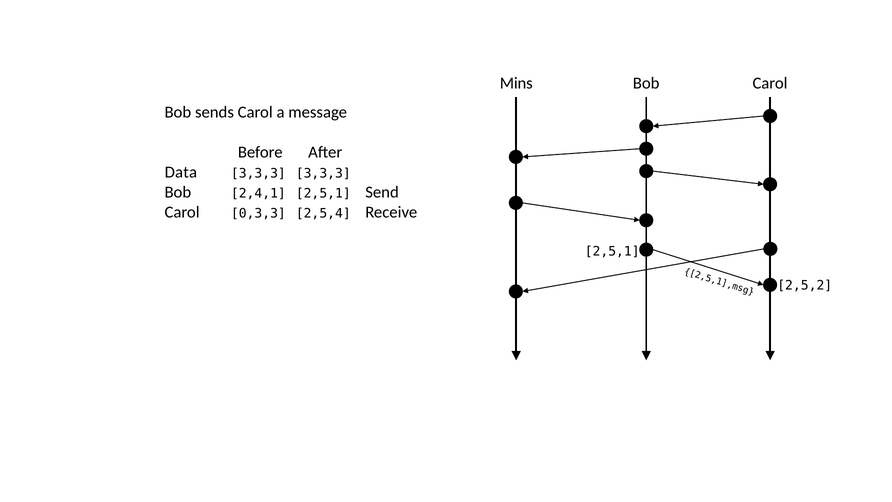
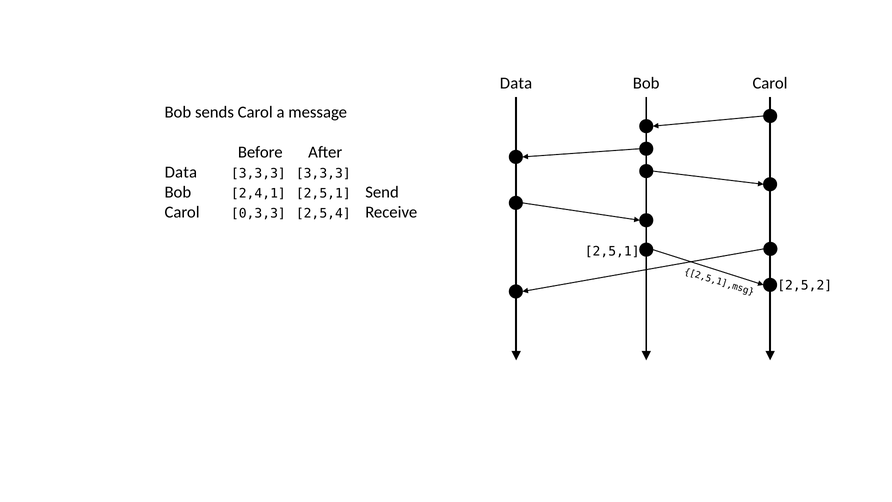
Mins: Mins -> Data (516, 83)
